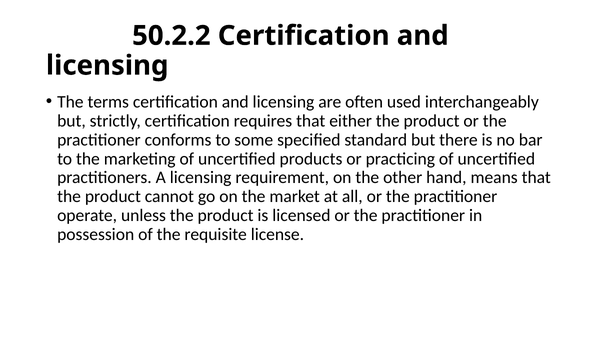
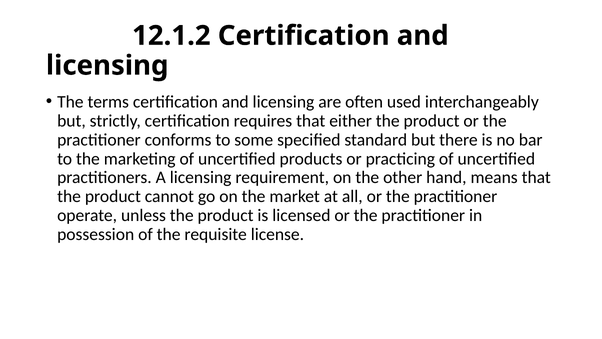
50.2.2: 50.2.2 -> 12.1.2 (171, 36)
